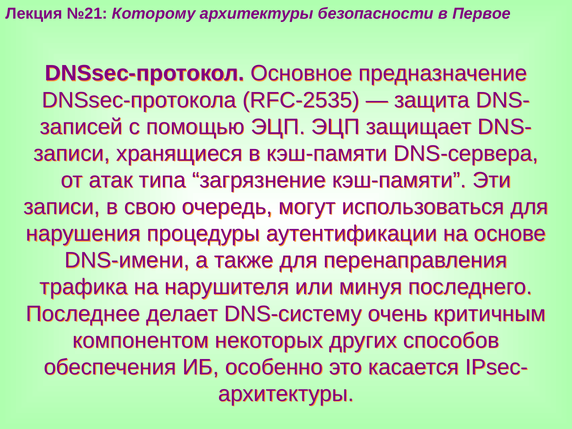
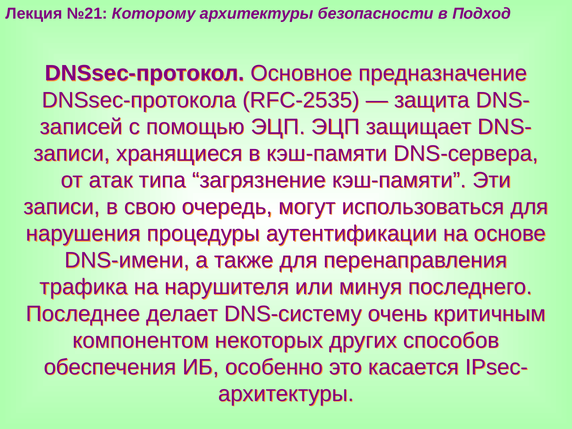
Первое: Первое -> Подход (482, 13)
